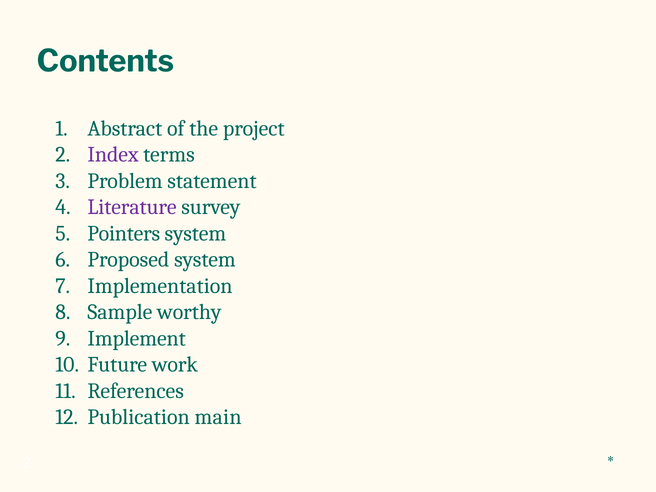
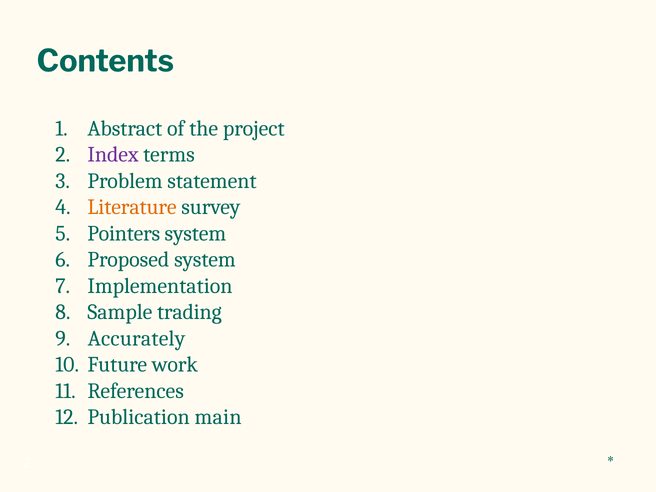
Literature colour: purple -> orange (132, 207)
worthy: worthy -> trading (189, 312)
Implement: Implement -> Accurately (137, 338)
